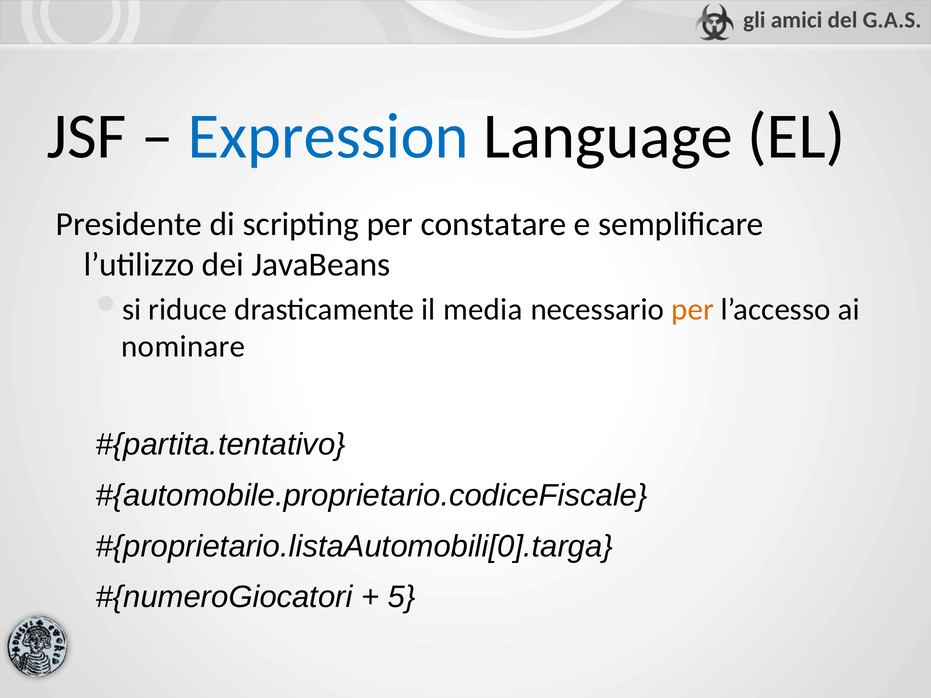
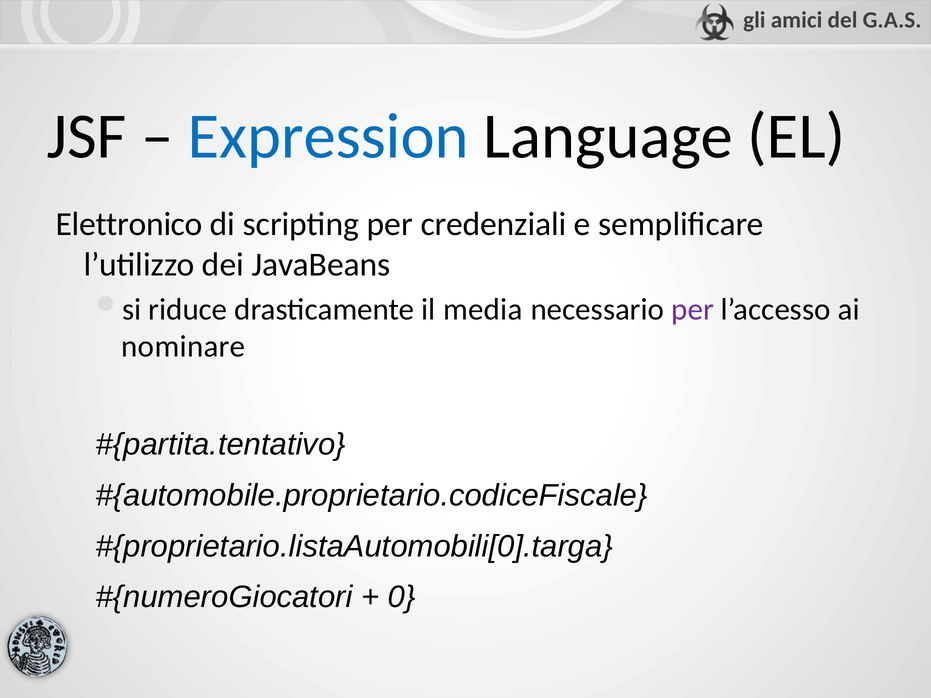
Presidente: Presidente -> Elettronico (129, 224)
constatare: constatare -> credenziali (493, 224)
per colour: orange -> purple (693, 309)
5: 5 -> 0 (402, 597)
